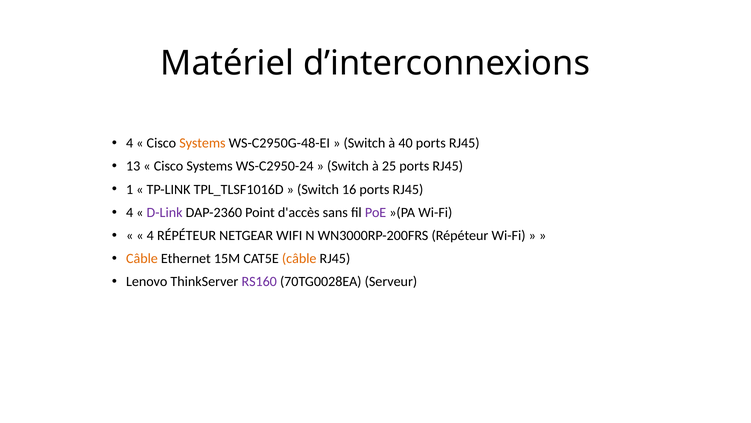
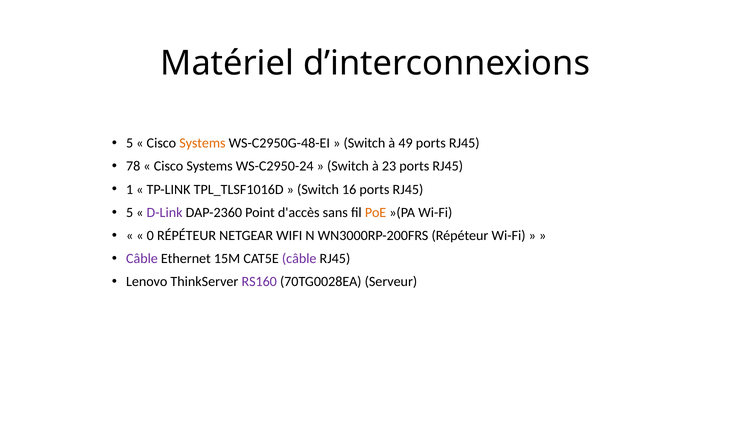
4: 4 -> 5 (130, 143)
40: 40 -> 49 (406, 143)
13: 13 -> 78 (133, 166)
25: 25 -> 23 (389, 166)
4: 4 -> 5 (130, 212)
PoE colour: purple -> orange (376, 212)
4: 4 -> 0 (150, 235)
Câble colour: orange -> purple (142, 258)
câble colour: orange -> purple (299, 258)
